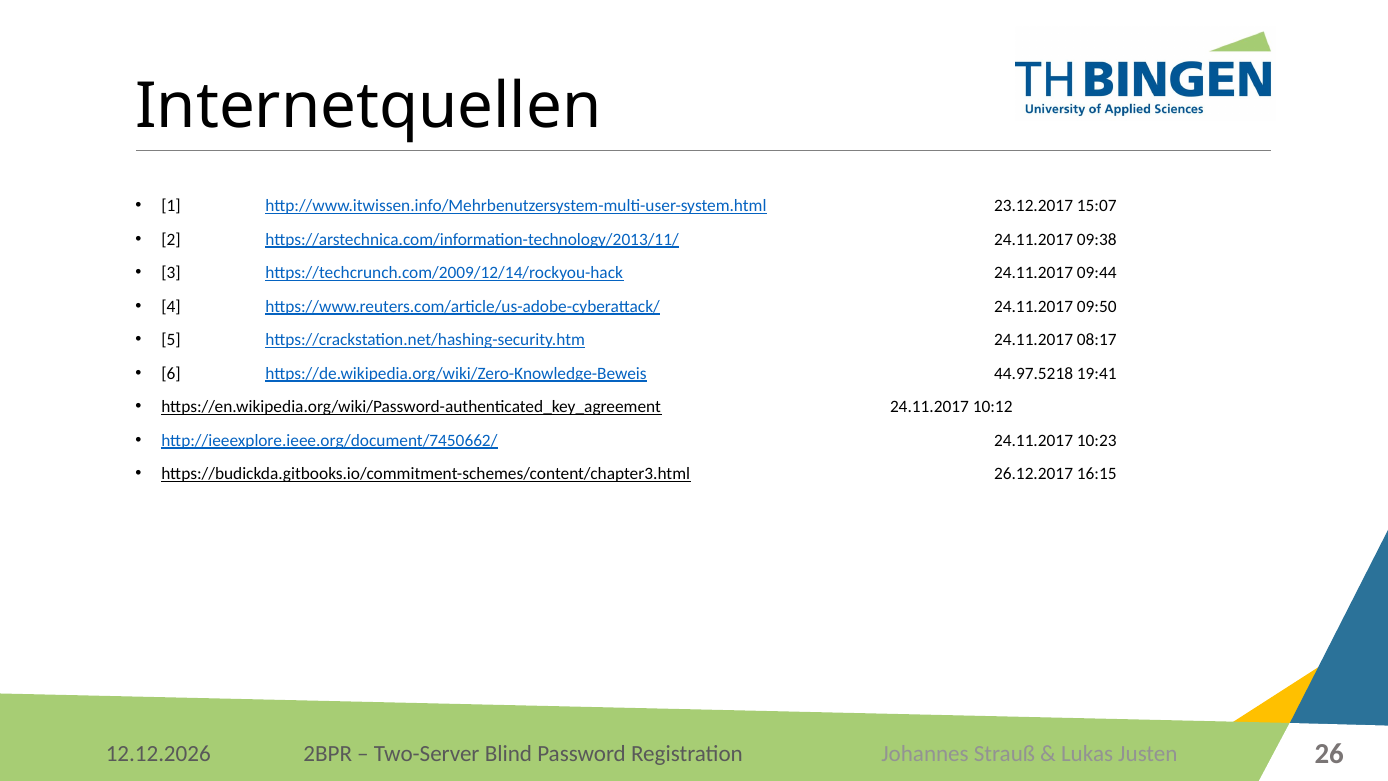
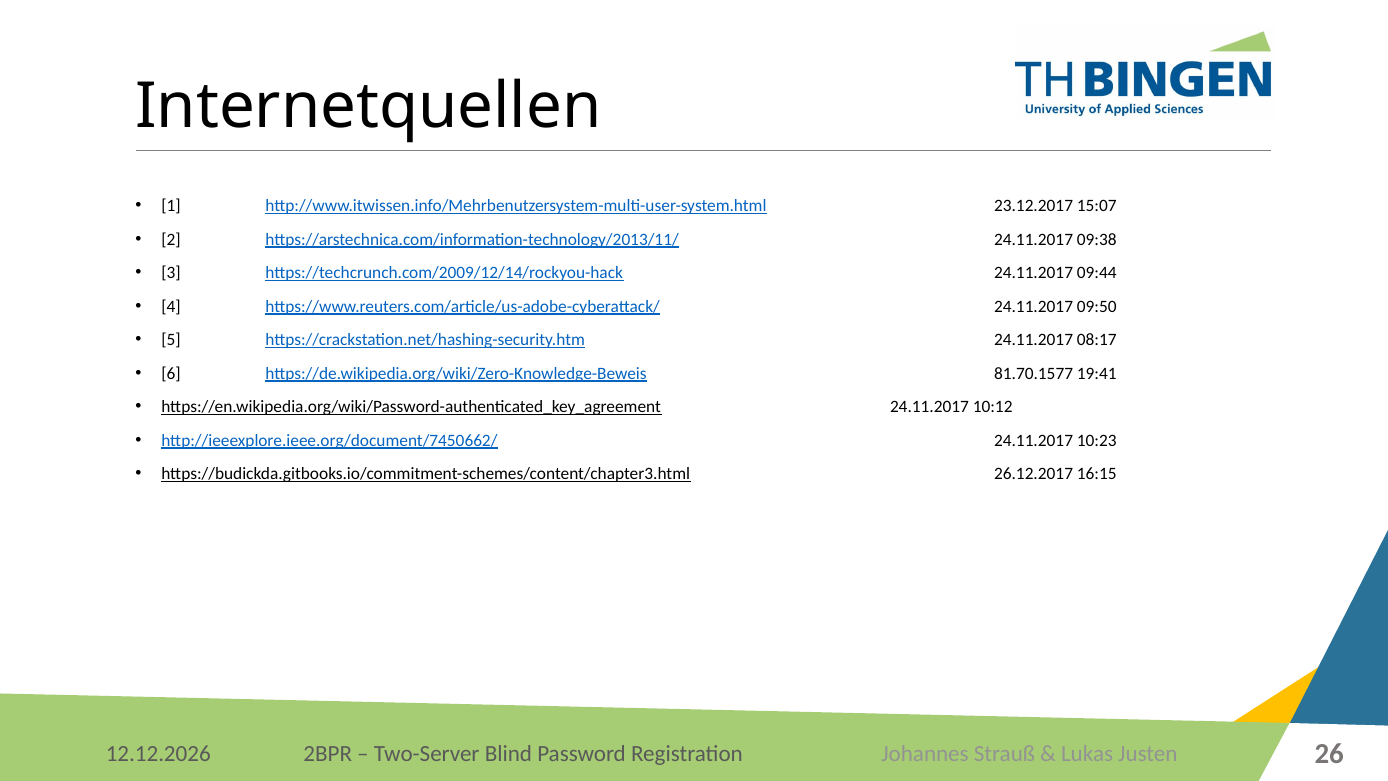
44.97.5218: 44.97.5218 -> 81.70.1577 (1034, 373)
